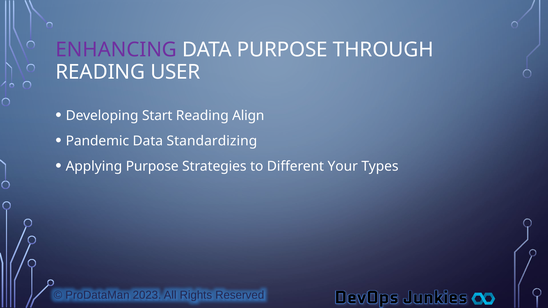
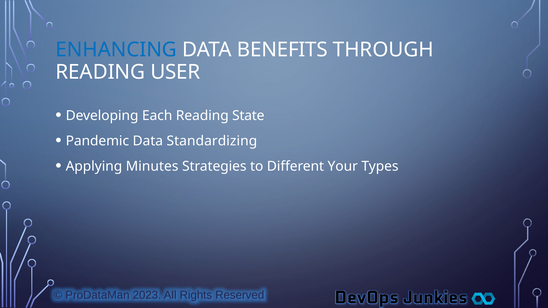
ENHANCING colour: purple -> blue (116, 50)
DATA PURPOSE: PURPOSE -> BENEFITS (282, 50)
Start: Start -> Each (157, 116)
Align: Align -> State (248, 116)
Applying Purpose: Purpose -> Minutes (152, 167)
